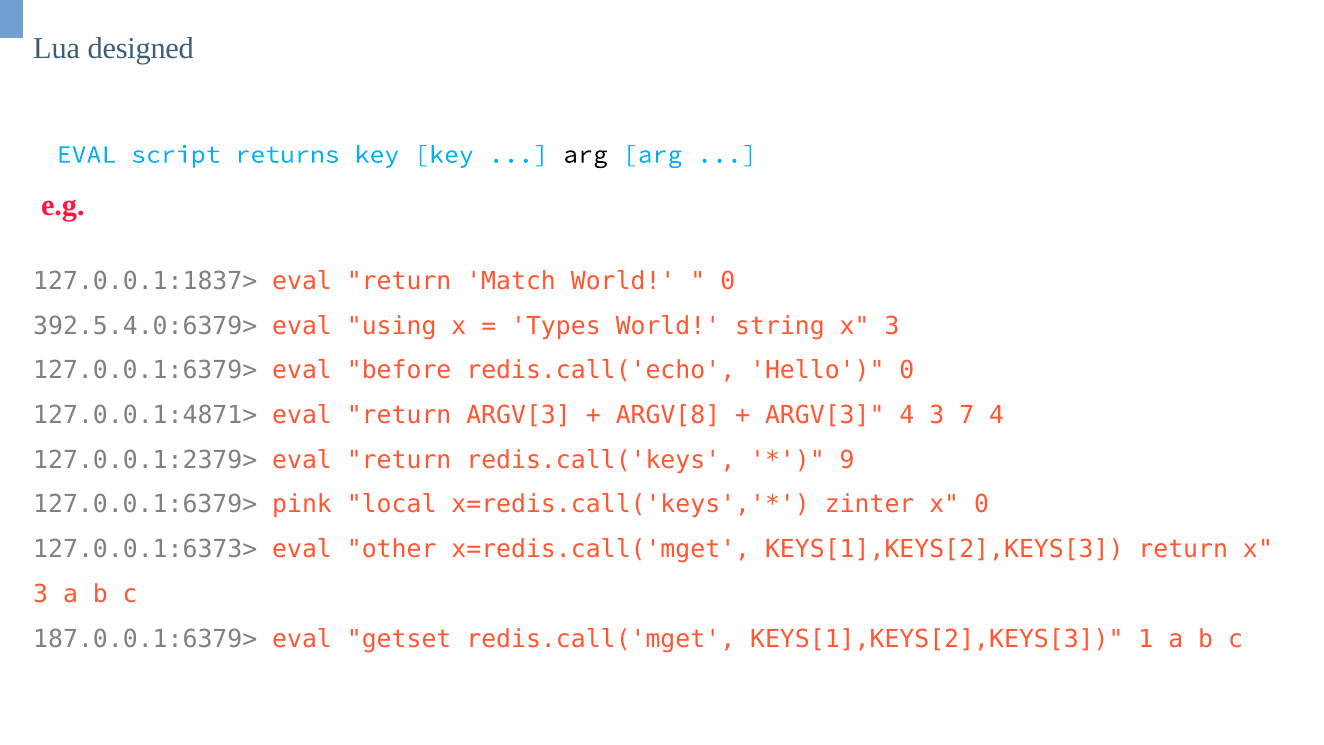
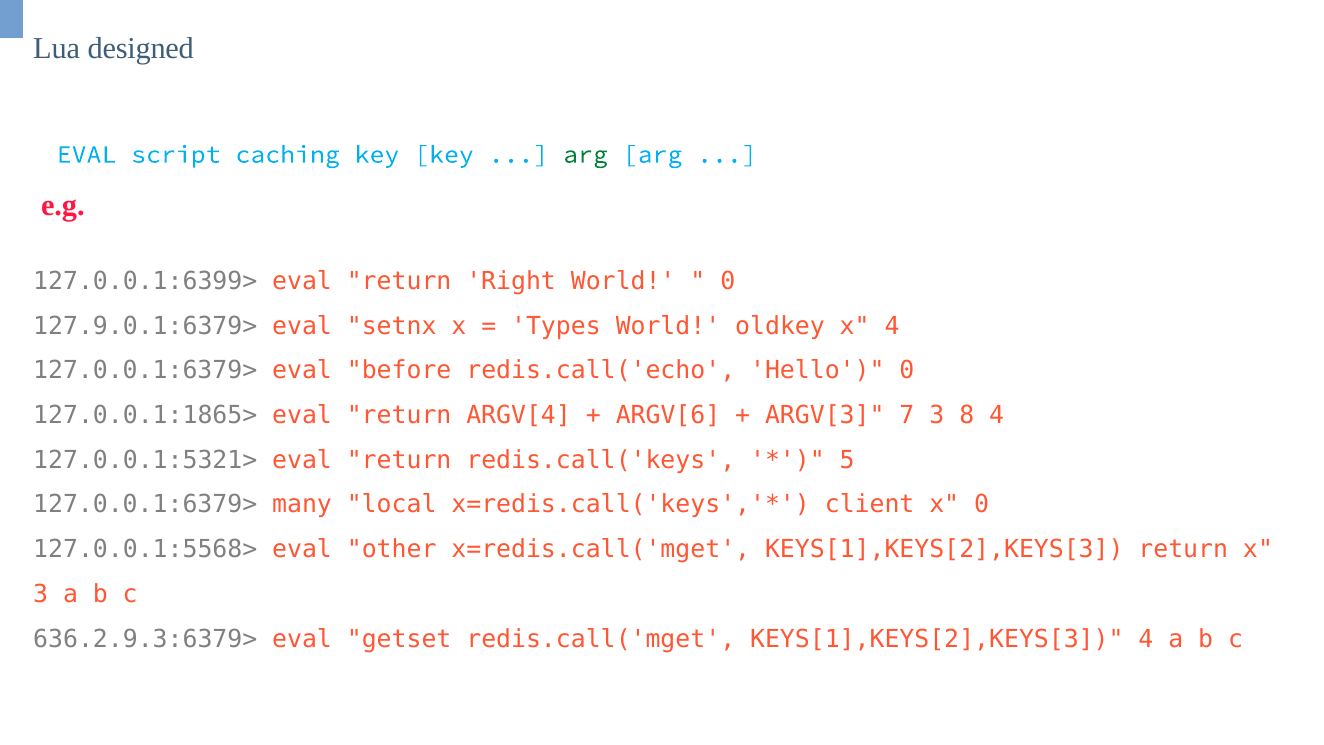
returns: returns -> caching (288, 154)
arg colour: black -> green (585, 154)
127.0.0.1:1837>: 127.0.0.1:1837> -> 127.0.0.1:6399> (145, 281)
Match: Match -> Right (511, 281)
392.5.4.0:6379>: 392.5.4.0:6379> -> 127.9.0.1:6379> (145, 326)
using: using -> setnx (392, 326)
string: string -> oldkey (780, 326)
3: 3 -> 4 (892, 326)
127.0.0.1:4871>: 127.0.0.1:4871> -> 127.0.0.1:1865> (145, 415)
return ARGV[3: ARGV[3 -> ARGV[4 (519, 415)
ARGV[8: ARGV[8 -> ARGV[6 (668, 415)
ARGV[3 4: 4 -> 7 (907, 415)
7: 7 -> 8 (967, 415)
127.0.0.1:2379>: 127.0.0.1:2379> -> 127.0.0.1:5321> (145, 460)
9: 9 -> 5 (847, 460)
pink: pink -> many (302, 505)
zinter: zinter -> client (870, 505)
127.0.0.1:6373>: 127.0.0.1:6373> -> 127.0.0.1:5568> (145, 549)
187.0.0.1:6379>: 187.0.0.1:6379> -> 636.2.9.3:6379> (145, 639)
KEYS[1],KEYS[2],KEYS[3 1: 1 -> 4 (1146, 639)
